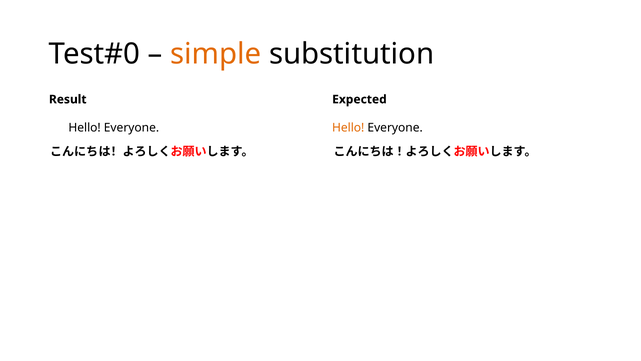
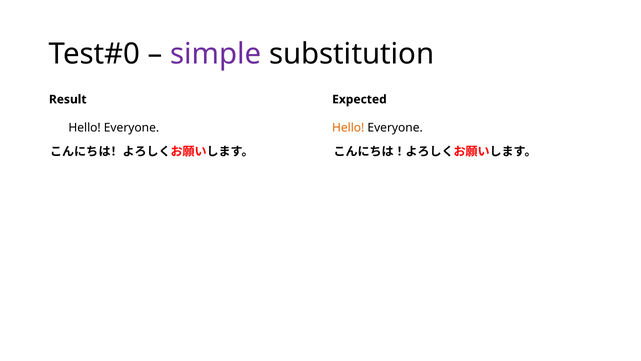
simple colour: orange -> purple (216, 54)
